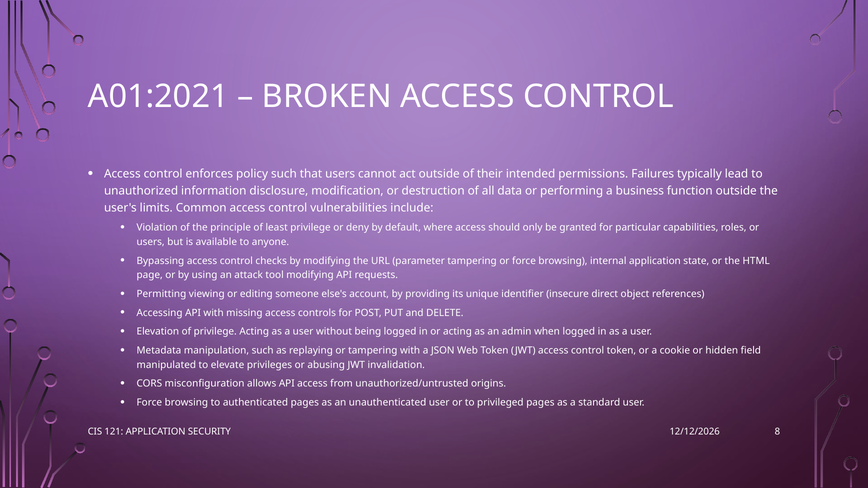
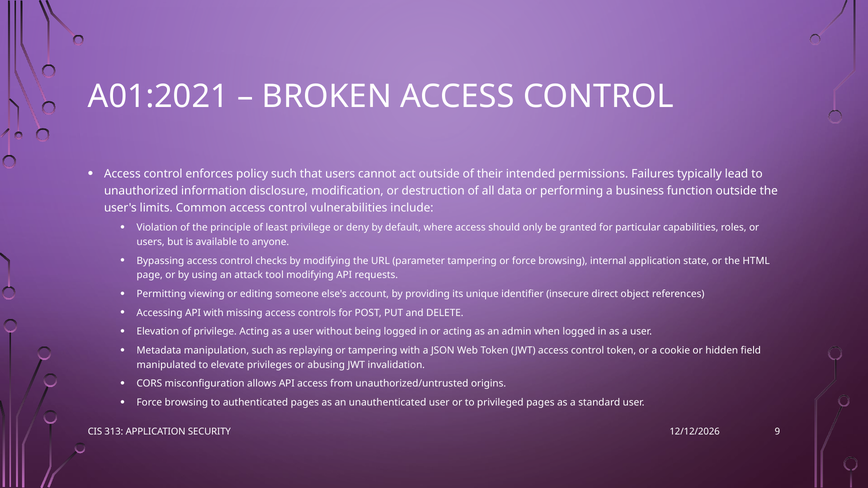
121: 121 -> 313 (114, 432)
8: 8 -> 9 (777, 432)
